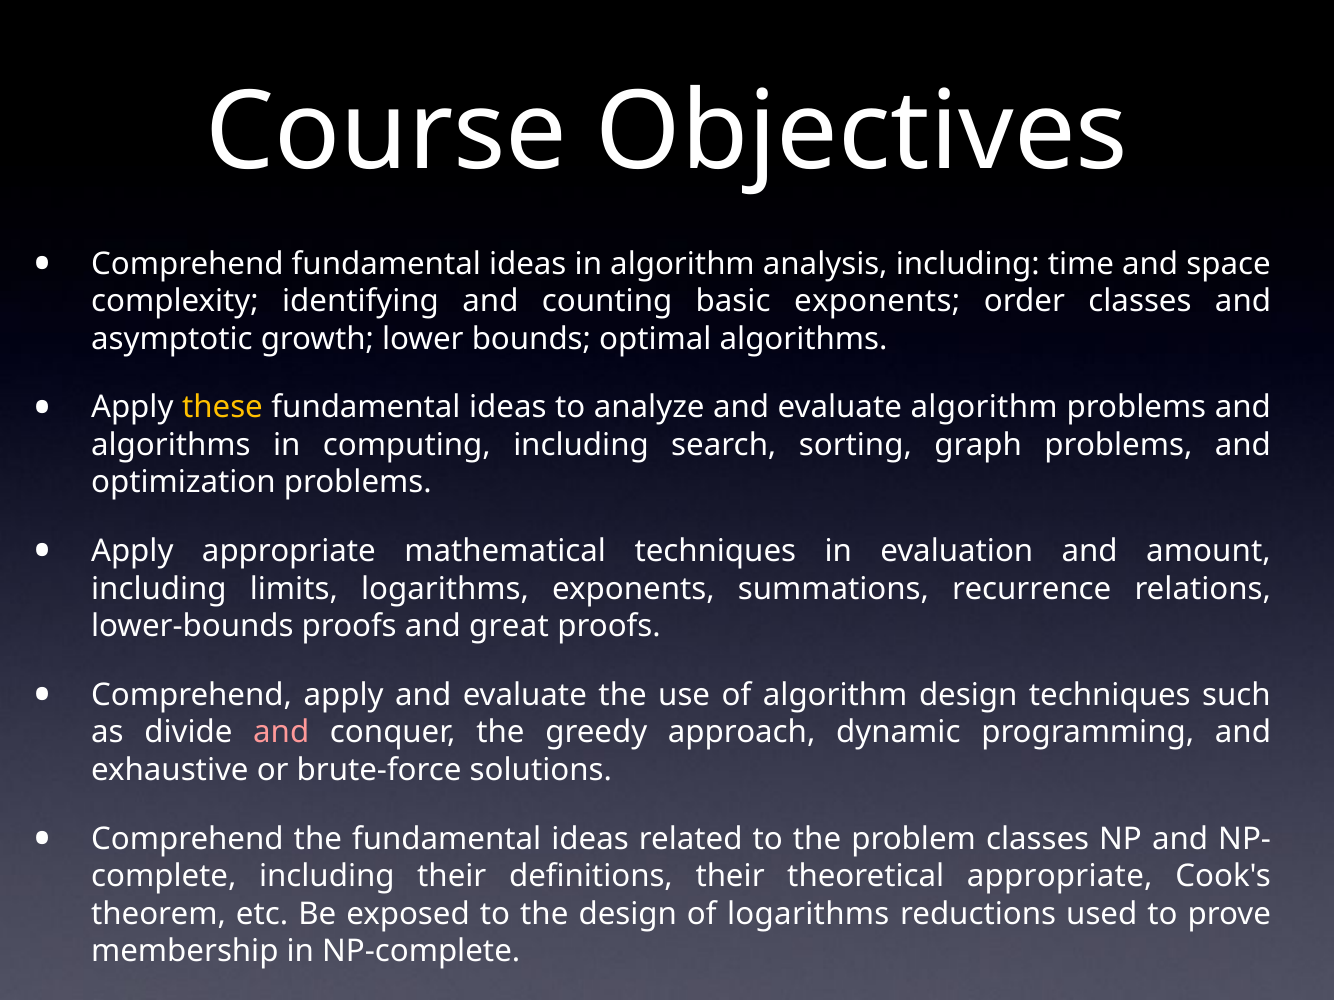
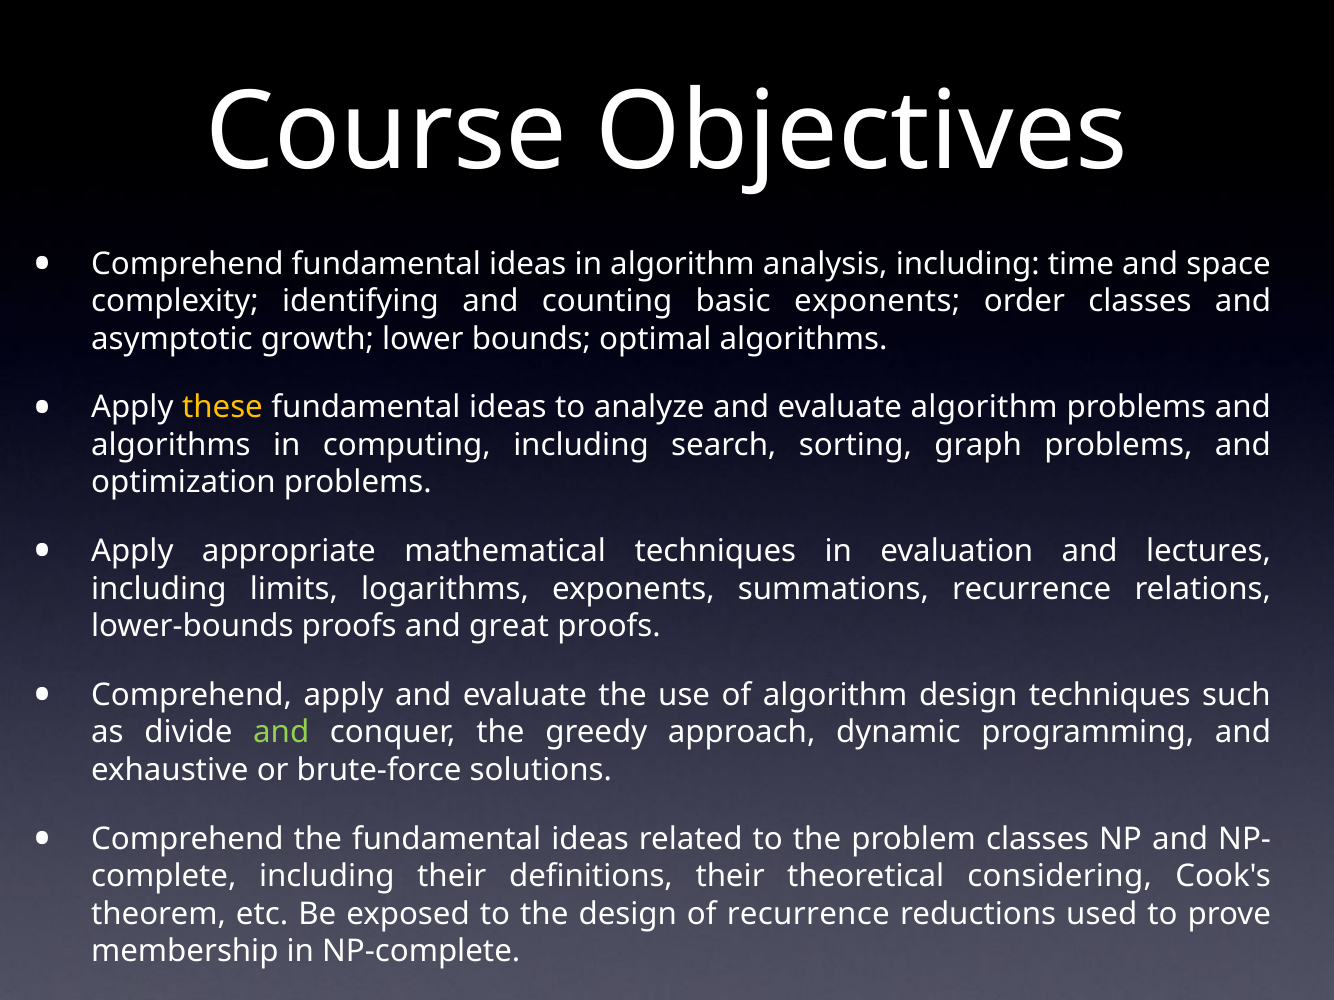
amount: amount -> lectures (1209, 552)
and colour: pink -> light green (281, 733)
theoretical appropriate: appropriate -> considering (1060, 877)
of logarithms: logarithms -> recurrence (808, 914)
